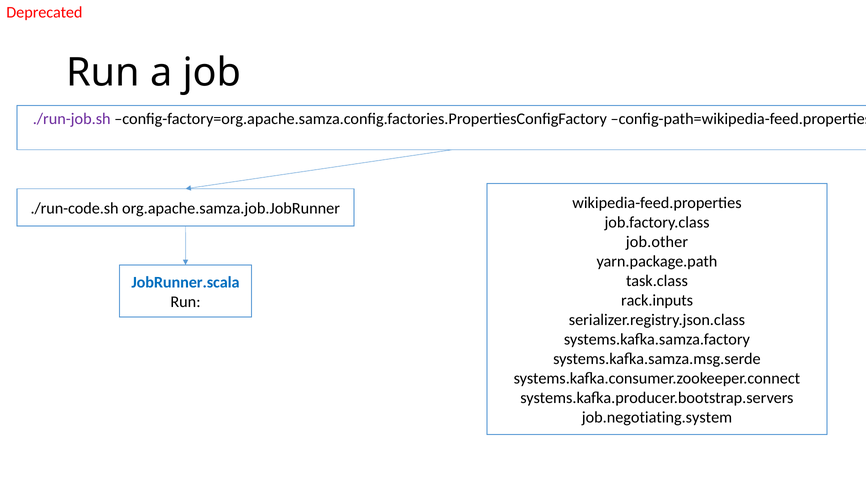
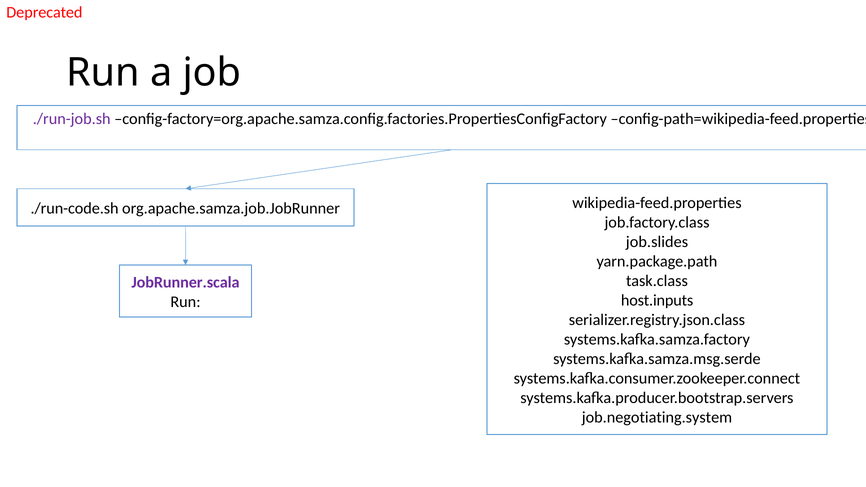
job.other: job.other -> job.slides (657, 242)
JobRunner.scala colour: blue -> purple (186, 282)
rack.inputs: rack.inputs -> host.inputs (657, 301)
